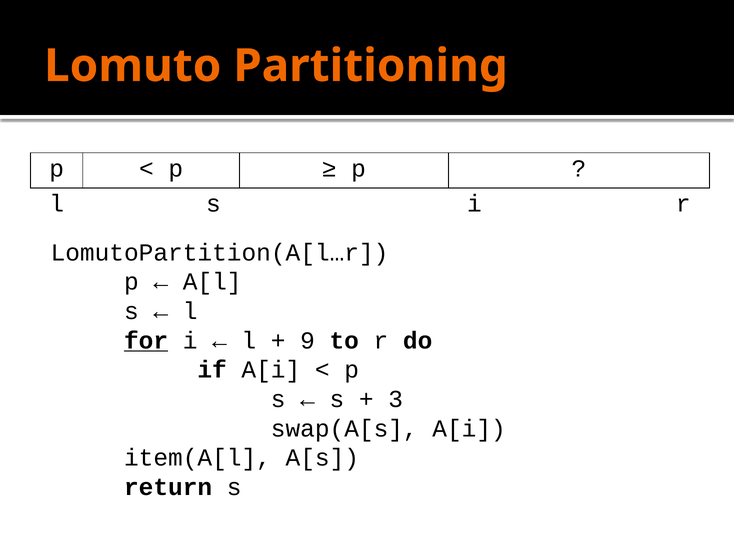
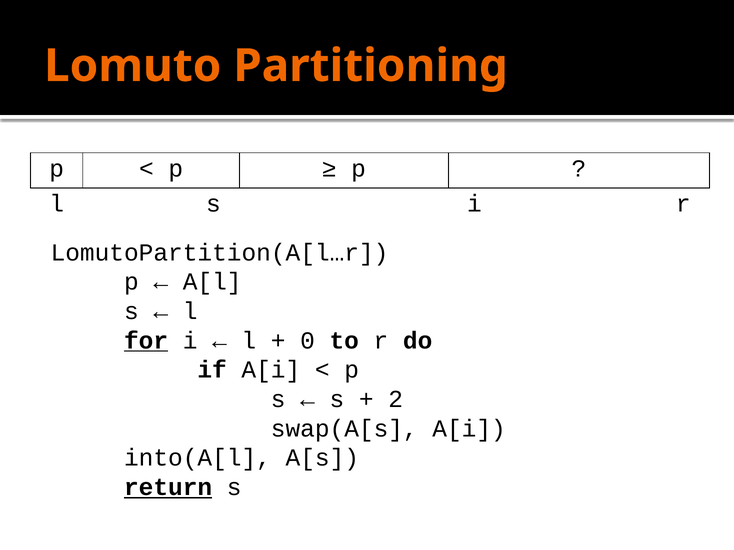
9: 9 -> 0 (308, 341)
3: 3 -> 2 (396, 400)
item(A[l: item(A[l -> into(A[l (197, 458)
return underline: none -> present (168, 488)
